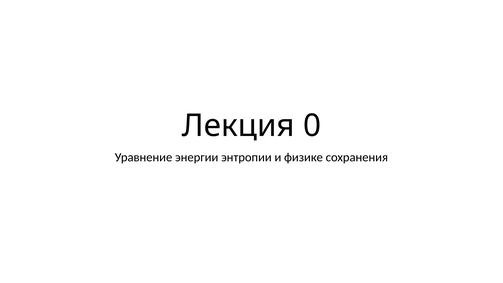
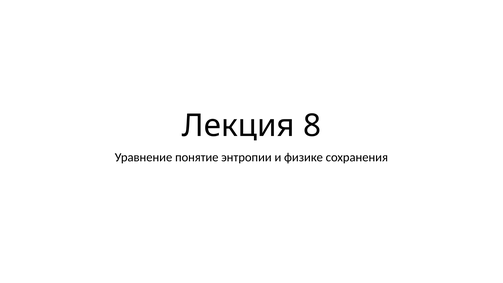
0: 0 -> 8 (312, 126)
энергии: энергии -> понятие (197, 157)
